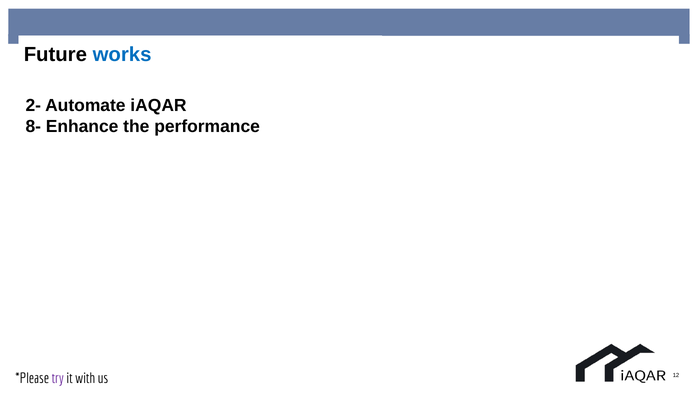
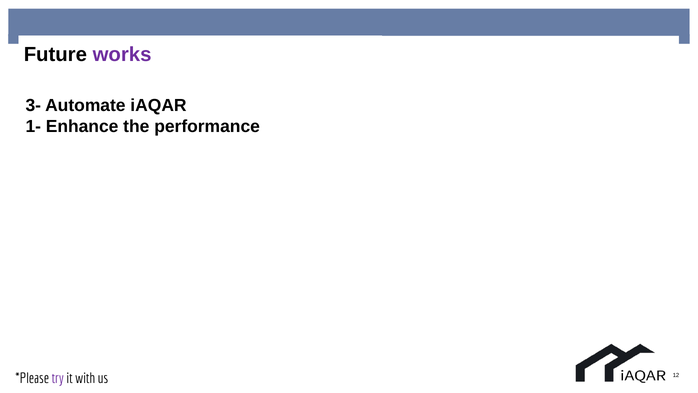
works colour: blue -> purple (122, 54)
2-: 2- -> 3- (33, 105)
8-: 8- -> 1- (33, 126)
